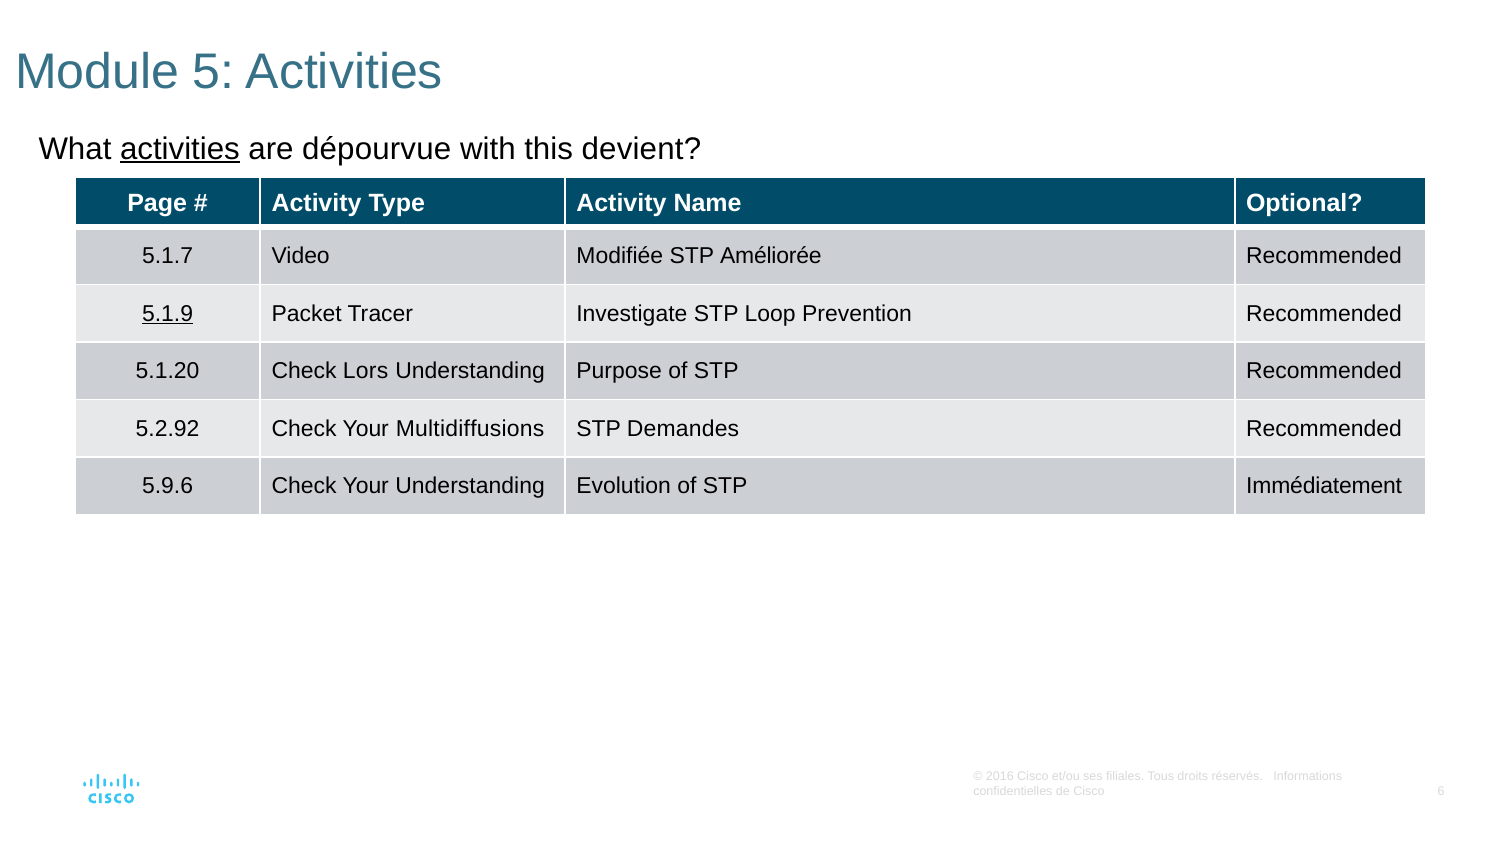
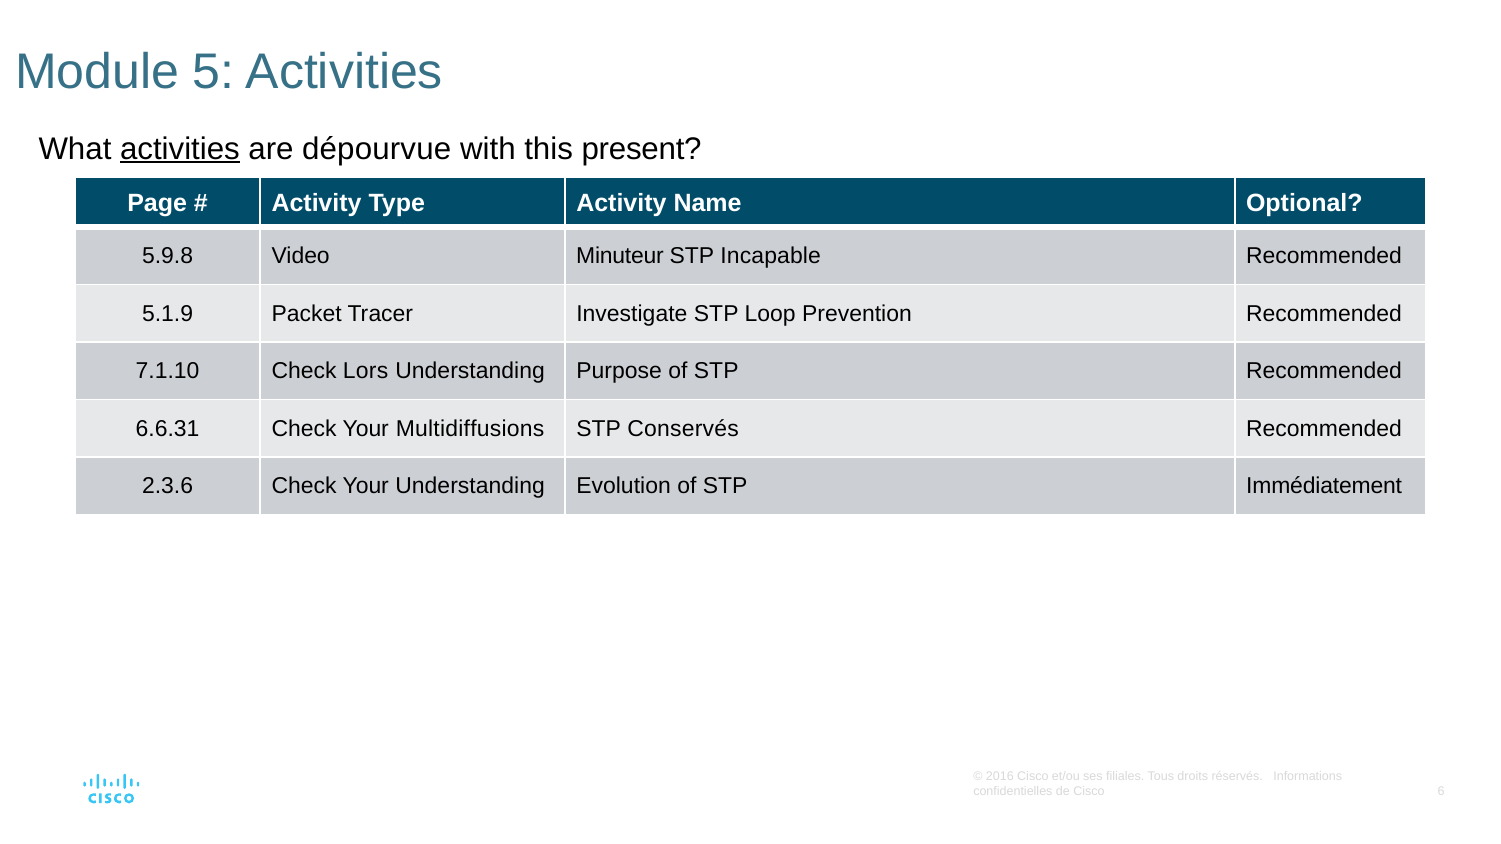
devient: devient -> present (642, 149)
5.1.7: 5.1.7 -> 5.9.8 (168, 256)
Modifiée: Modifiée -> Minuteur (620, 256)
Améliorée: Améliorée -> Incapable (771, 256)
5.1.9 underline: present -> none (168, 314)
5.1.20: 5.1.20 -> 7.1.10 (168, 371)
5.2.92: 5.2.92 -> 6.6.31 (168, 429)
Demandes: Demandes -> Conservés (683, 429)
5.9.6: 5.9.6 -> 2.3.6 (168, 487)
